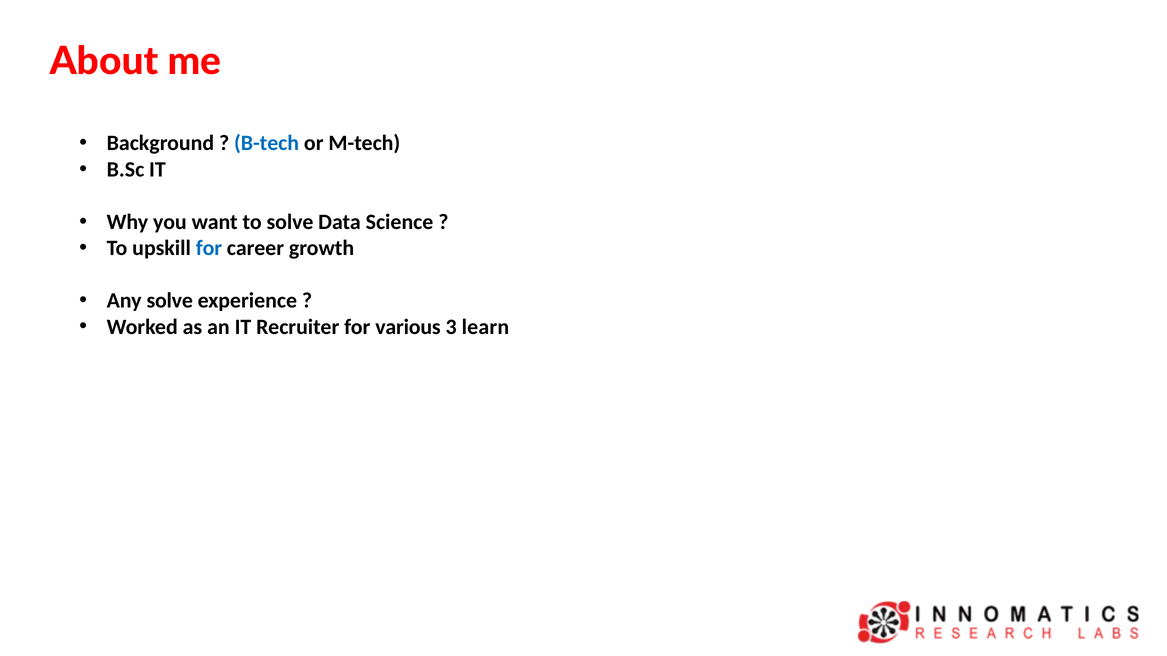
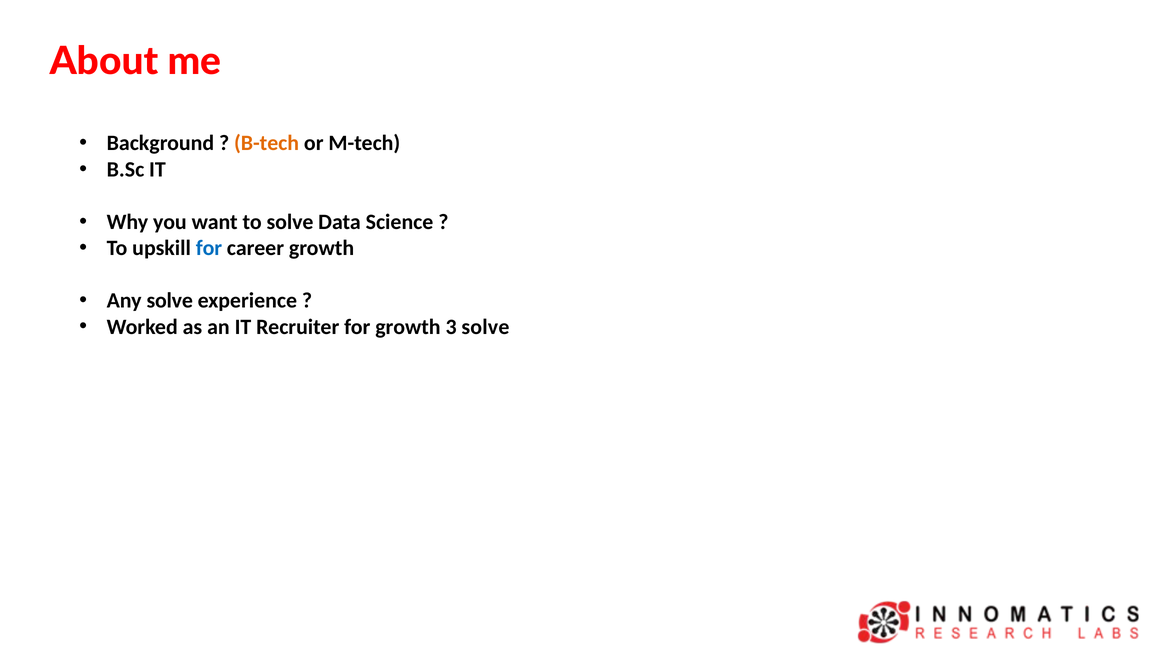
B-tech colour: blue -> orange (267, 143)
for various: various -> growth (408, 327)
3 learn: learn -> solve (485, 327)
